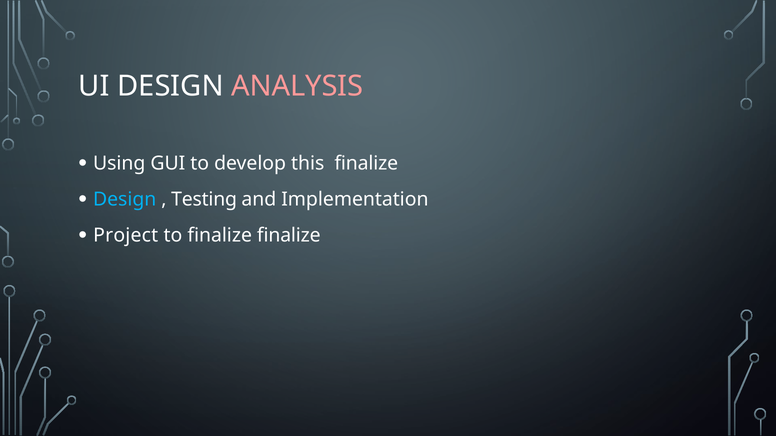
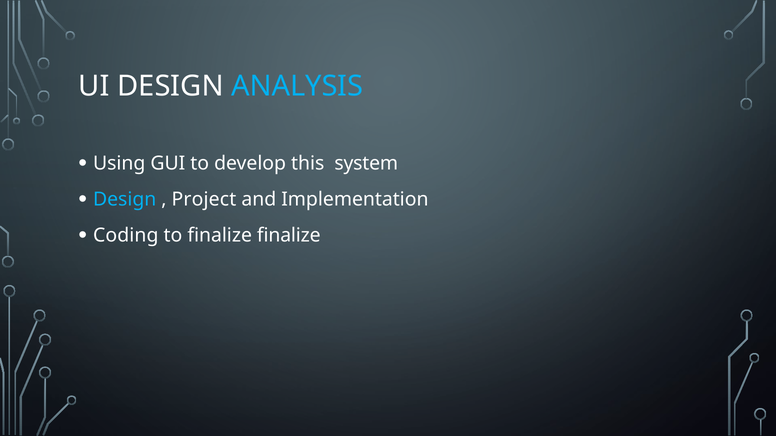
ANALYSIS colour: pink -> light blue (297, 86)
this finalize: finalize -> system (366, 164)
Testing: Testing -> Project (204, 200)
Project: Project -> Coding (126, 236)
